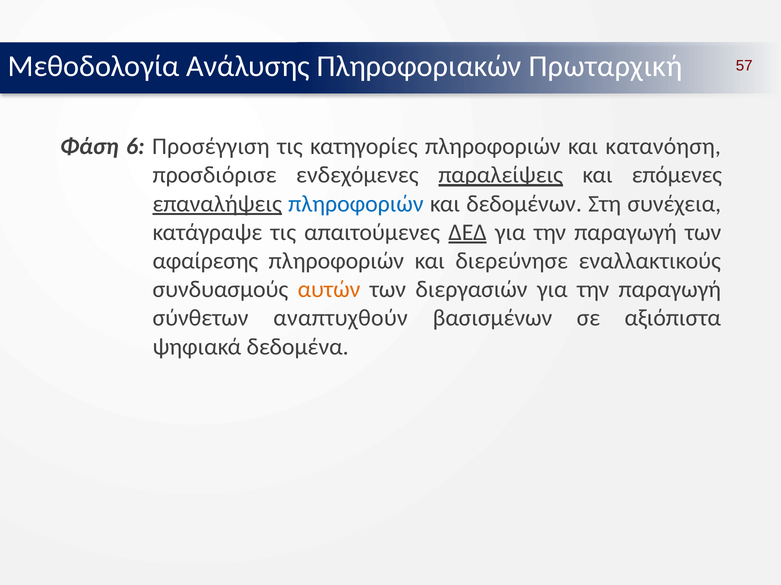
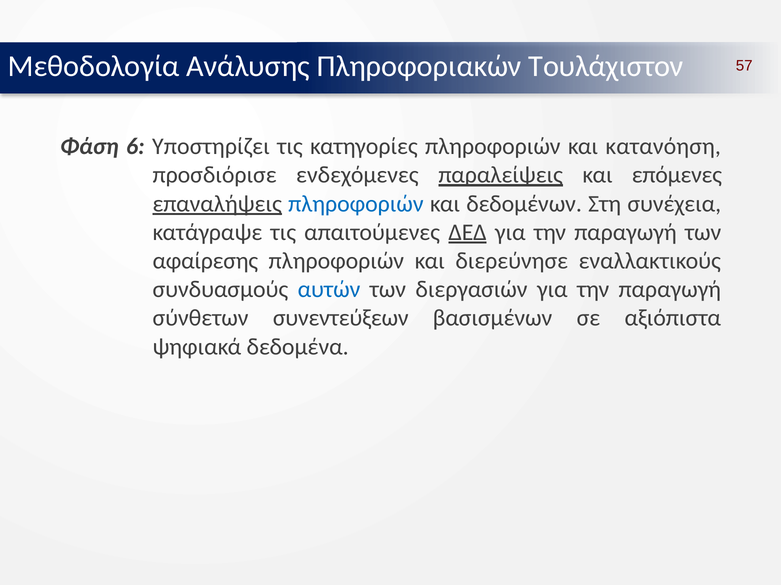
Πρωταρχική: Πρωταρχική -> Τουλάχιστον (606, 66)
Προσέγγιση: Προσέγγιση -> Υποστηρίζει (211, 147)
αυτών colour: orange -> blue (329, 290)
αναπτυχθούν: αναπτυχθούν -> συνεντεύξεων (341, 318)
